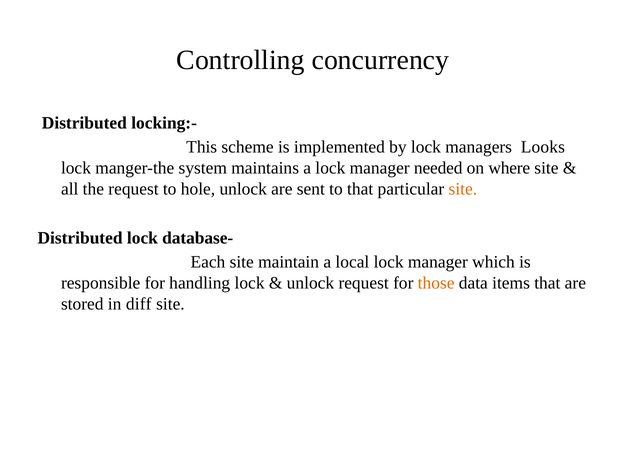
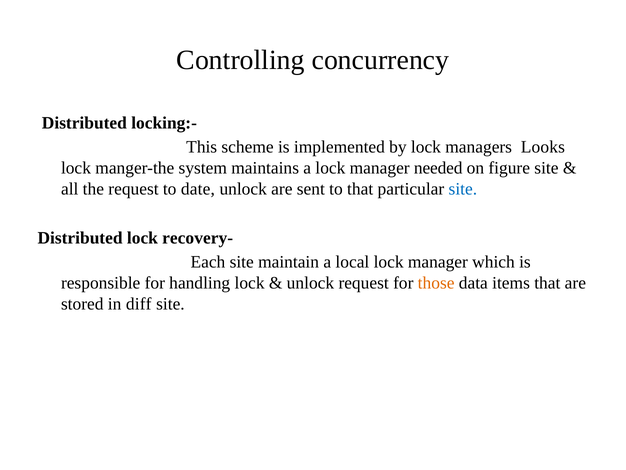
where: where -> figure (509, 168)
hole: hole -> date (198, 189)
site colour: orange -> blue (463, 189)
database-: database- -> recovery- (198, 238)
